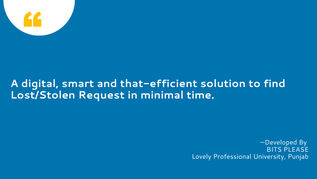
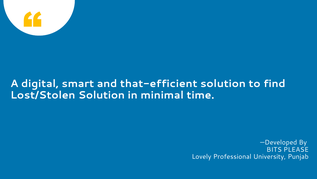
Lost/Stolen Request: Request -> Solution (102, 95)
